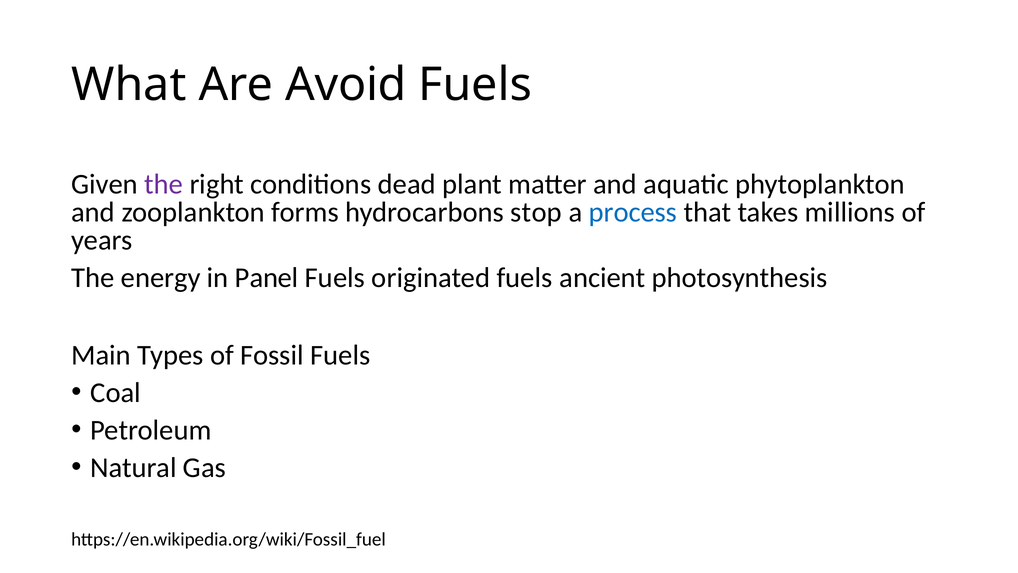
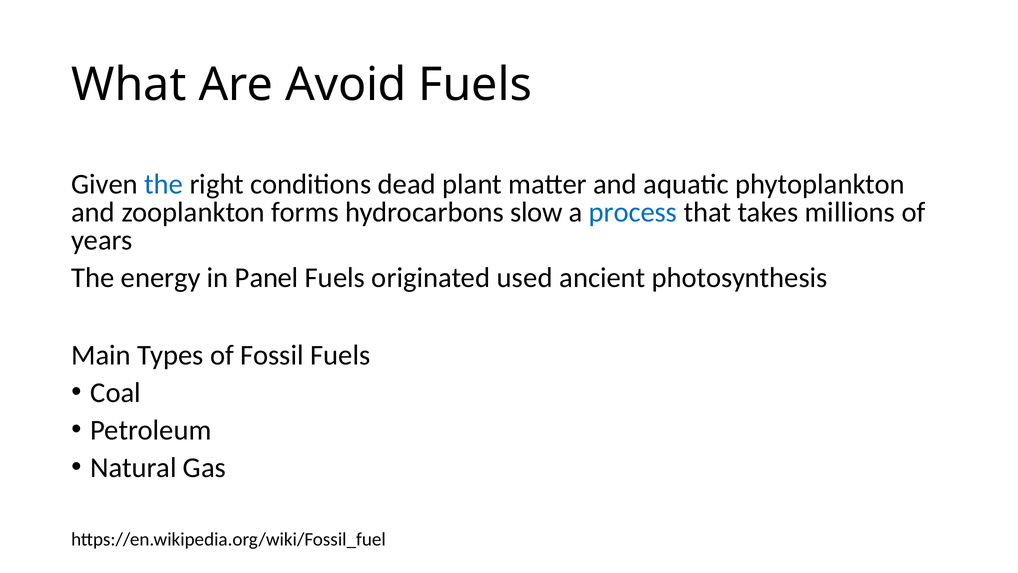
the colour: purple -> blue (164, 184)
stop: stop -> slow (536, 212)
originated fuels: fuels -> used (525, 277)
